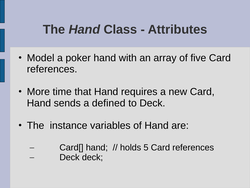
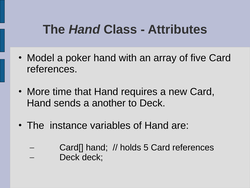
defined: defined -> another (109, 103)
